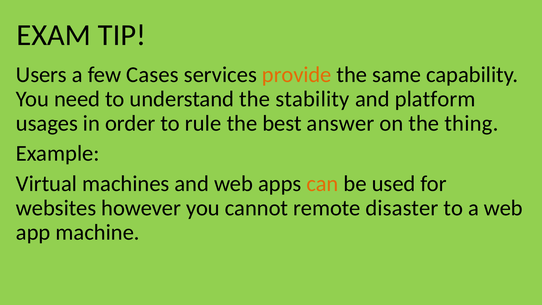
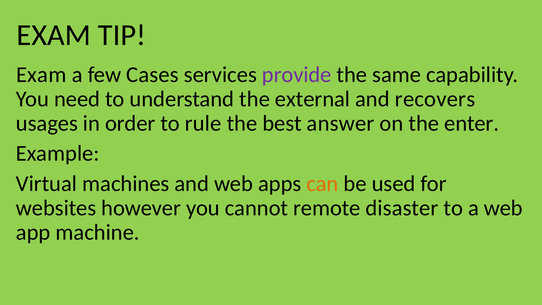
Users: Users -> Exam (41, 75)
provide colour: orange -> purple (297, 75)
stability: stability -> external (313, 99)
platform: platform -> recovers (435, 99)
thing: thing -> enter (472, 123)
